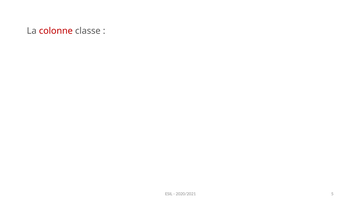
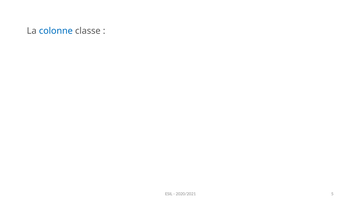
colonne colour: red -> blue (56, 31)
